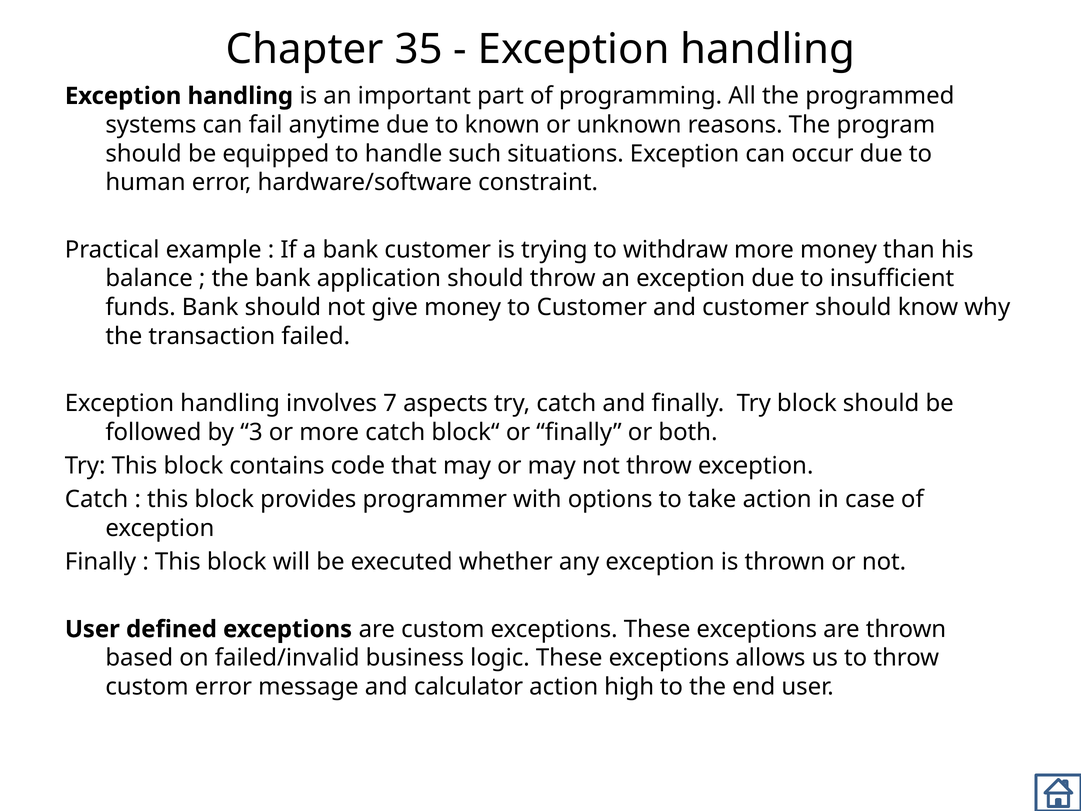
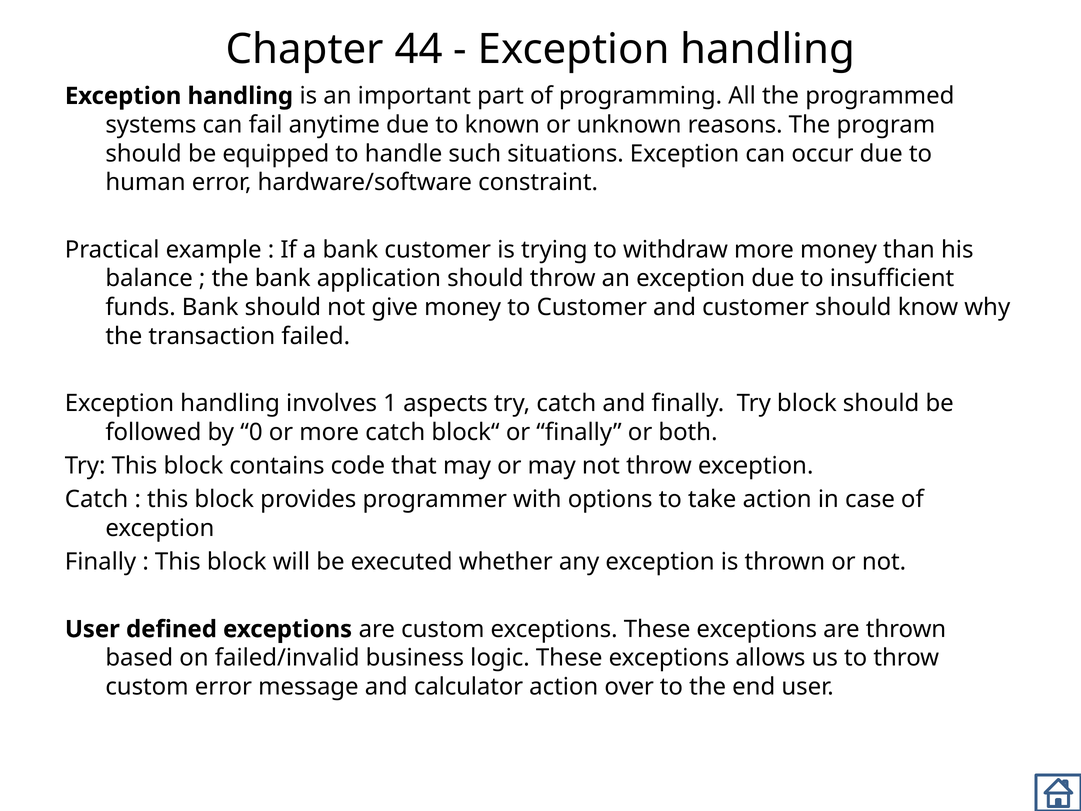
35: 35 -> 44 (419, 49)
7: 7 -> 1 (390, 403)
3: 3 -> 0 (251, 432)
high: high -> over (629, 687)
